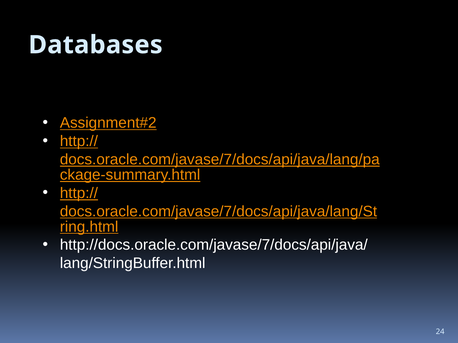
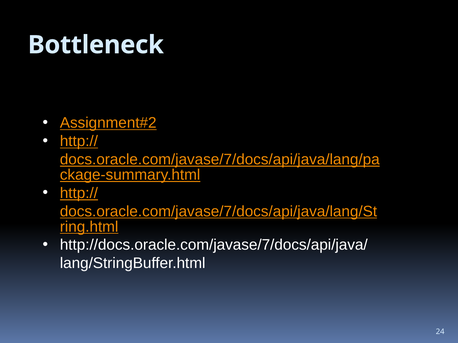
Databases: Databases -> Bottleneck (96, 45)
